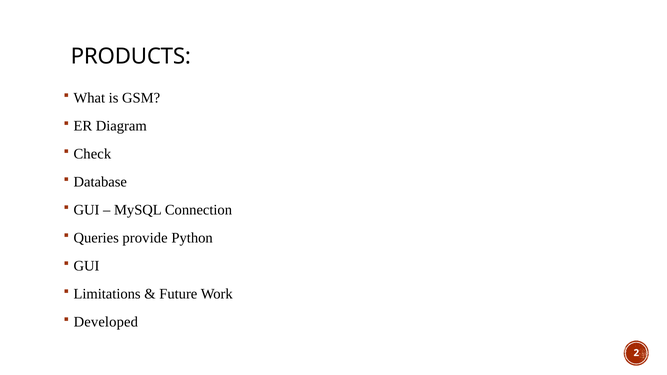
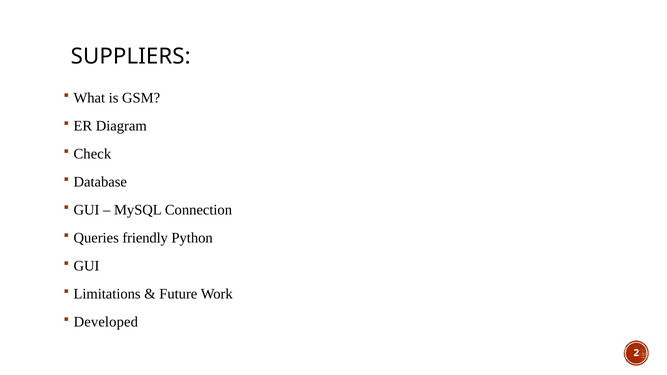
PRODUCTS: PRODUCTS -> SUPPLIERS (131, 56)
provide: provide -> friendly (145, 238)
